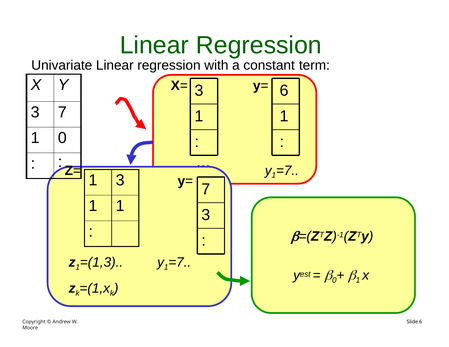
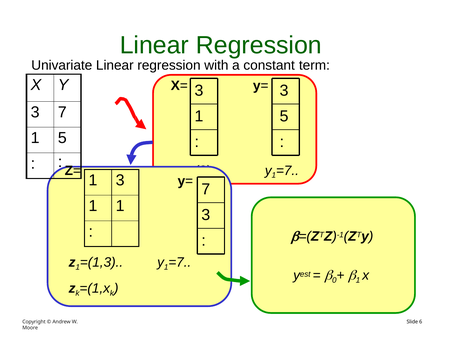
3 6: 6 -> 3 (284, 91)
1: 1 -> 5 (284, 116)
0: 0 -> 5 (62, 138)
